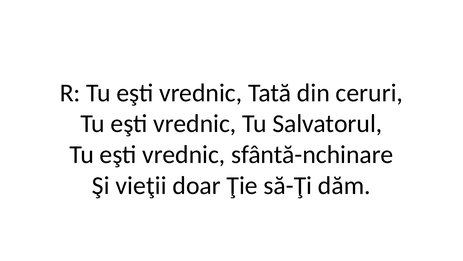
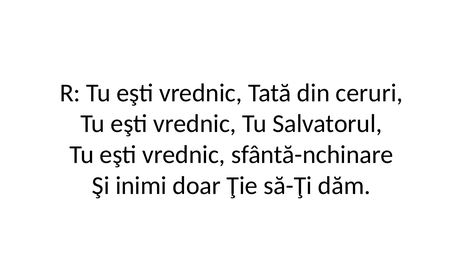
vieţii: vieţii -> inimi (141, 185)
